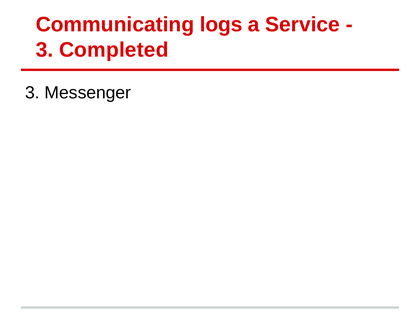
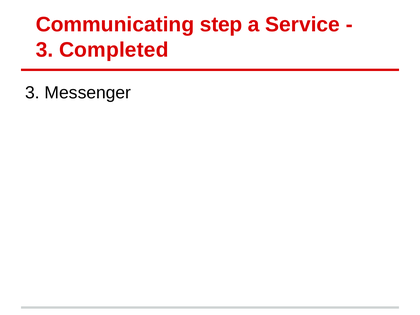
logs: logs -> step (221, 25)
